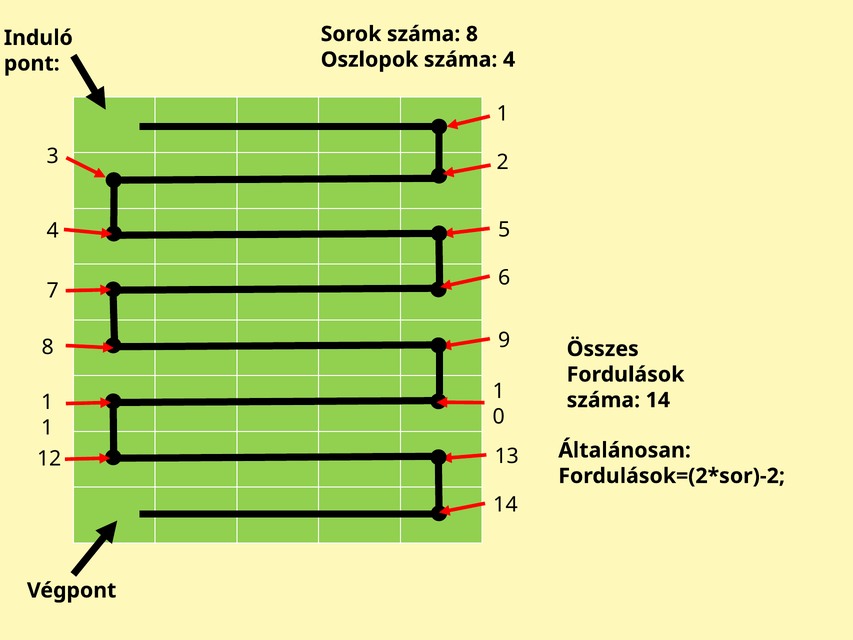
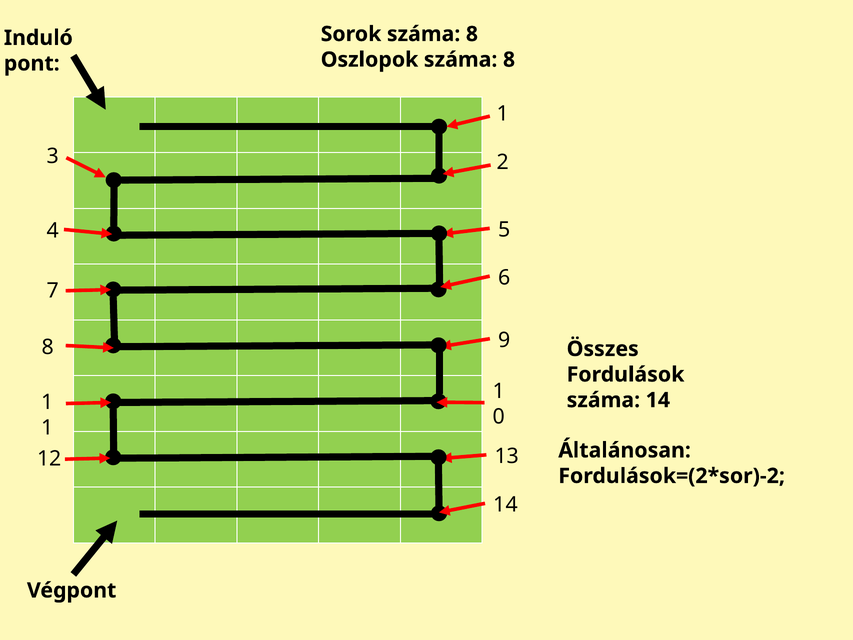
Oszlopok száma 4: 4 -> 8 (509, 60)
